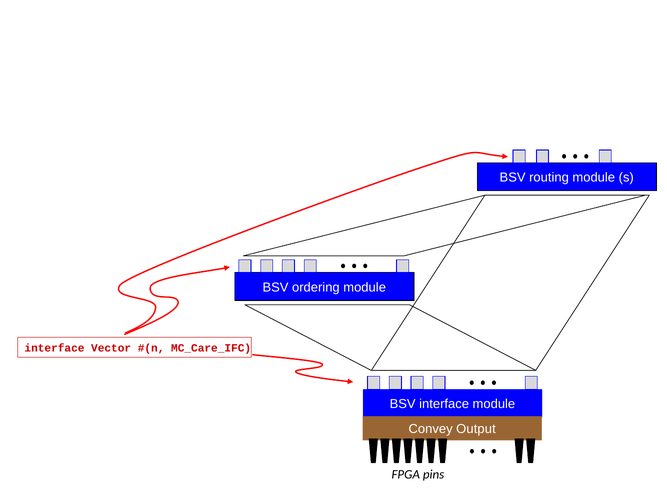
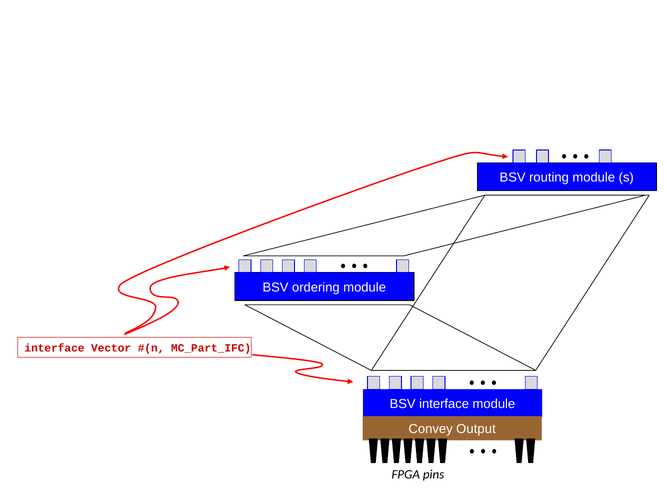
MC_Care_IFC: MC_Care_IFC -> MC_Part_IFC (211, 348)
